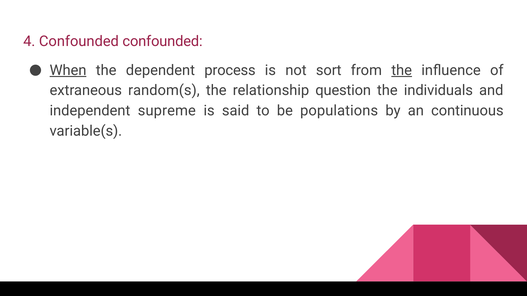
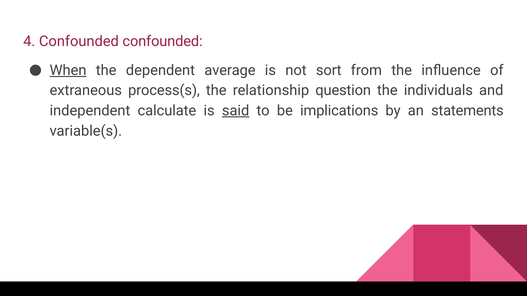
process: process -> average (230, 70)
the underline: present -> none (402, 70)
random(s: random(s -> process(s (164, 91)
supreme: supreme -> calculate (167, 111)
said underline: none -> present (236, 111)
populations: populations -> implications (339, 111)
continuous: continuous -> statements (467, 111)
